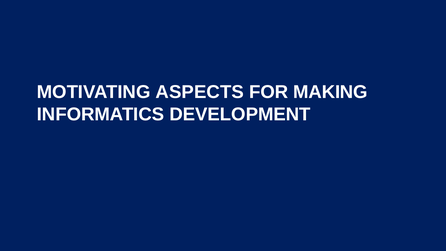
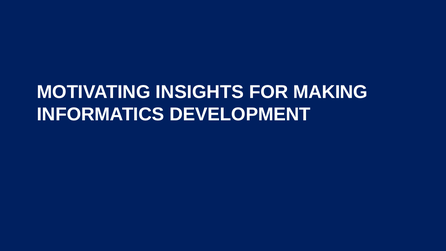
ASPECTS: ASPECTS -> INSIGHTS (200, 92)
